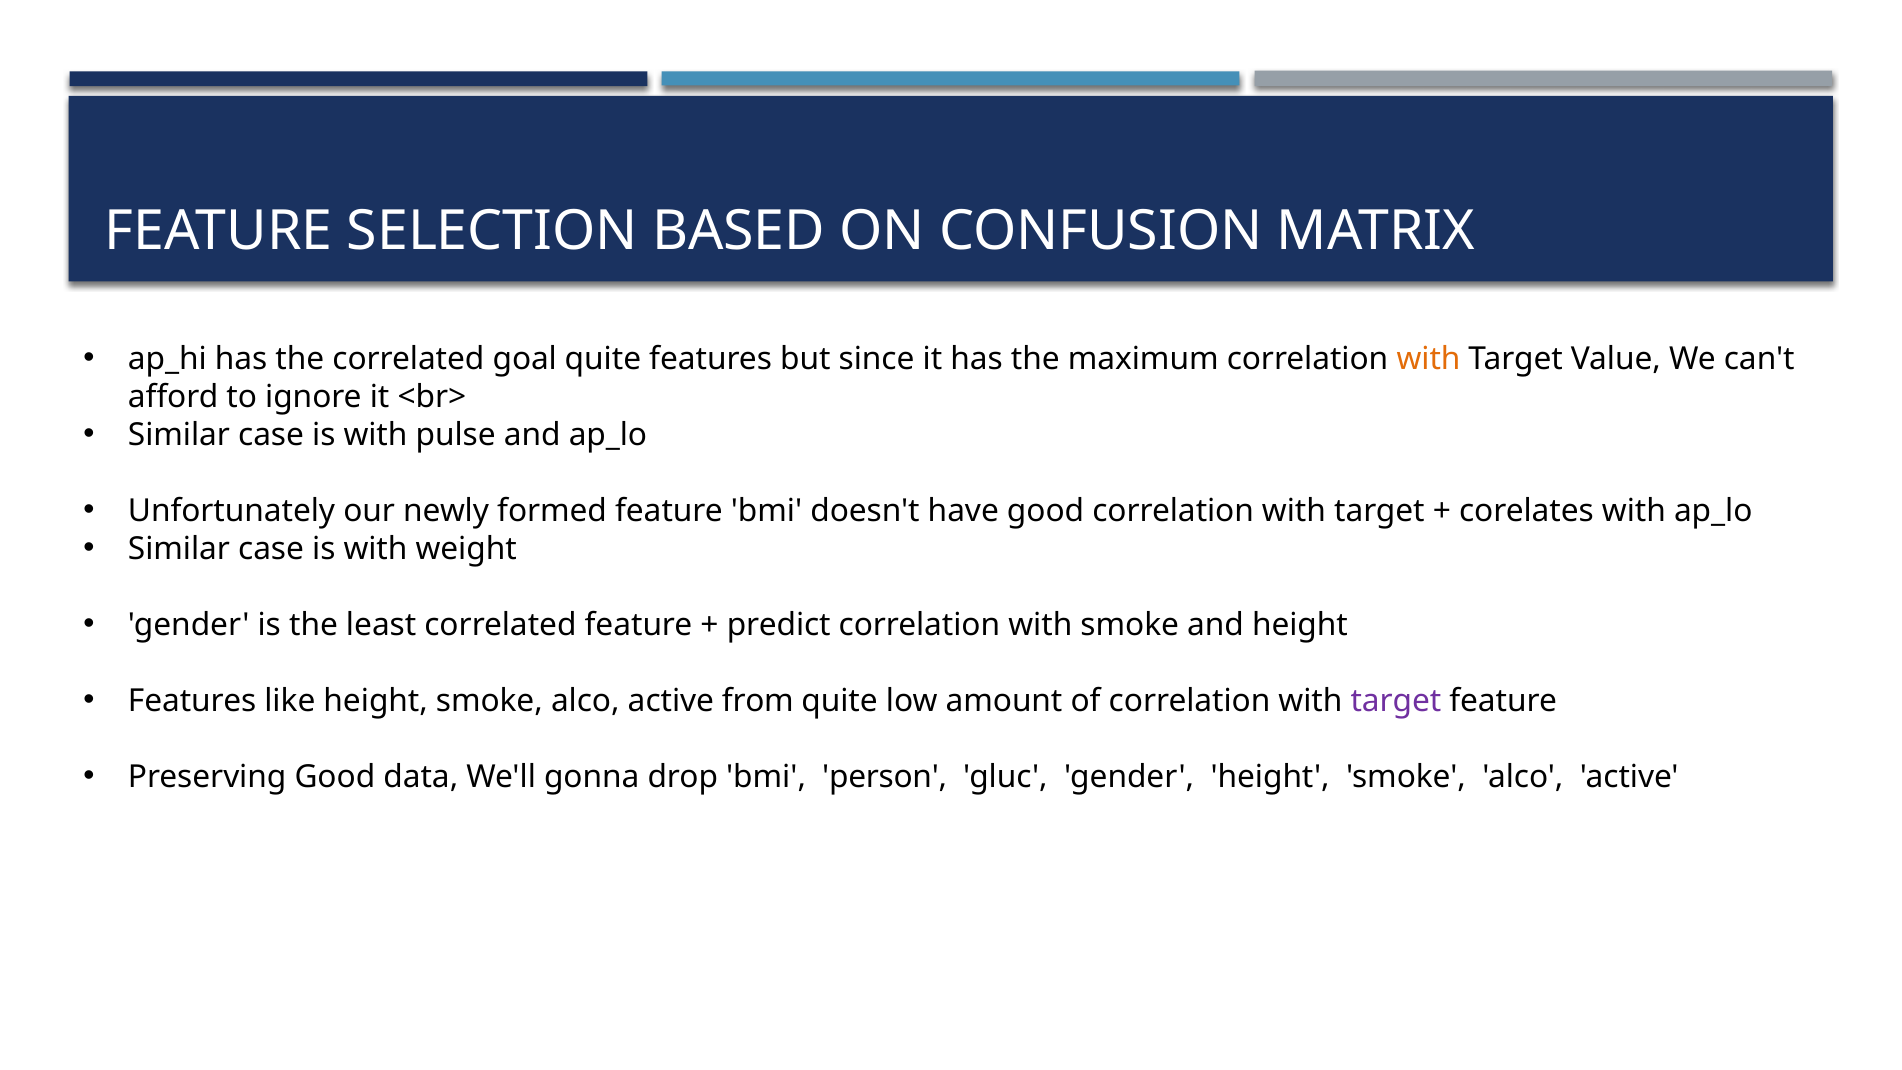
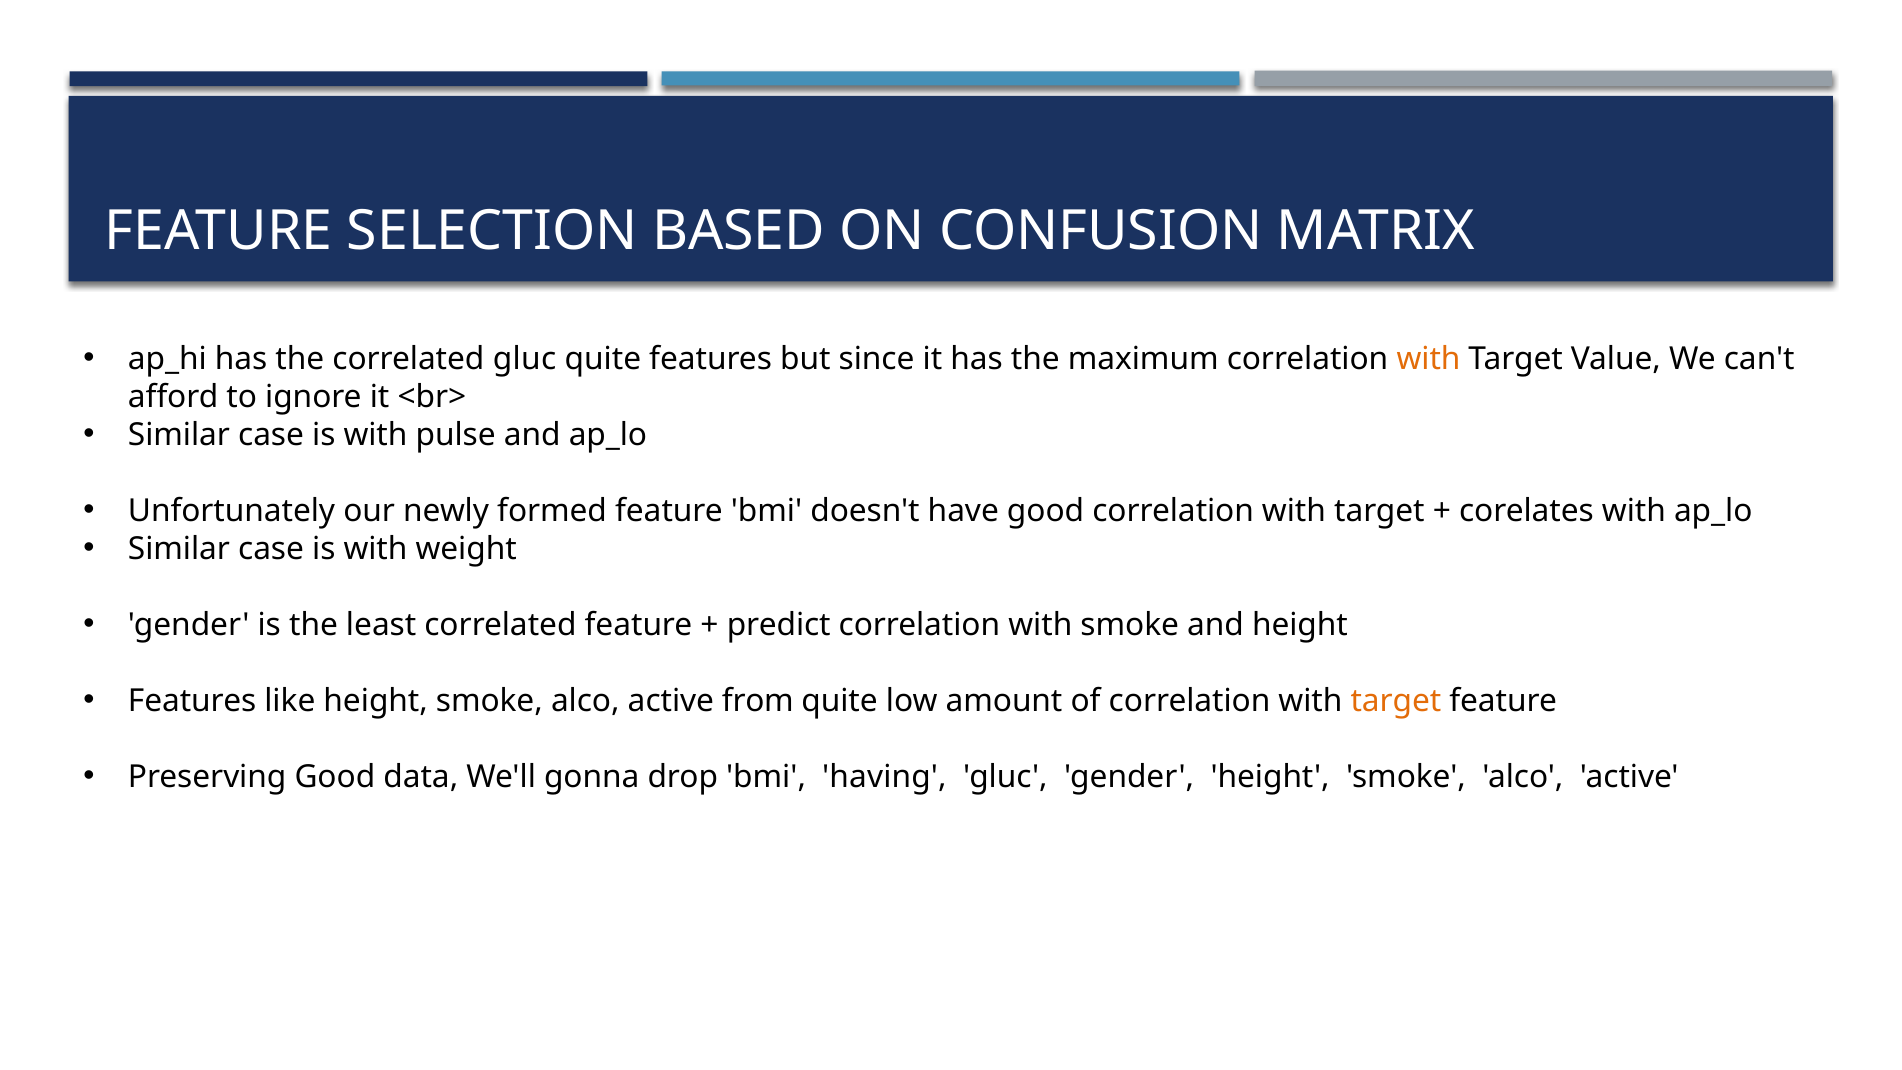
correlated goal: goal -> gluc (525, 359)
target colour: purple -> orange (1396, 701)
person: person -> having (884, 777)
